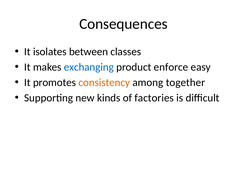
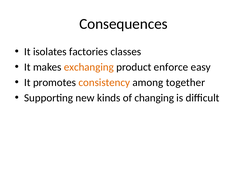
between: between -> factories (89, 52)
exchanging colour: blue -> orange (89, 67)
factories: factories -> changing (154, 98)
